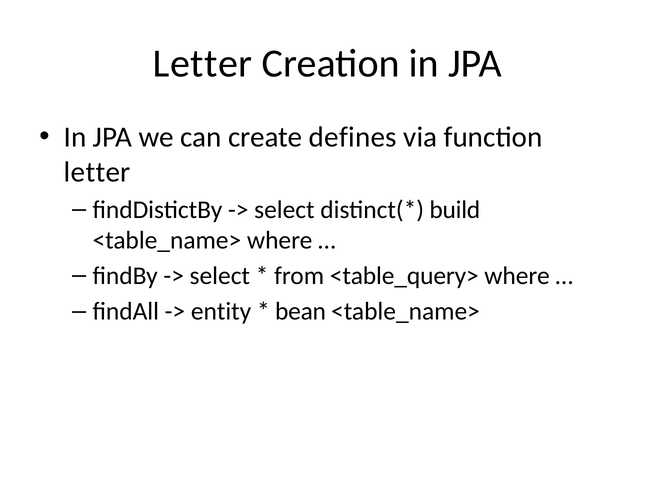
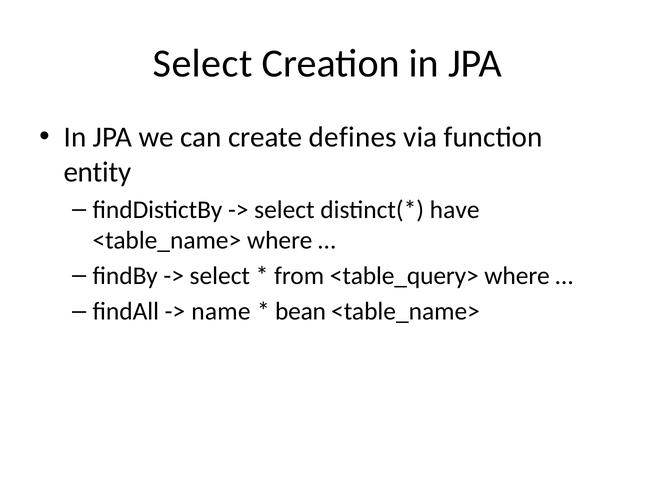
Letter: Letter -> Select (203, 63)
letter: letter -> entity (97, 172)
build: build -> have (455, 210)
entity: entity -> name (221, 312)
